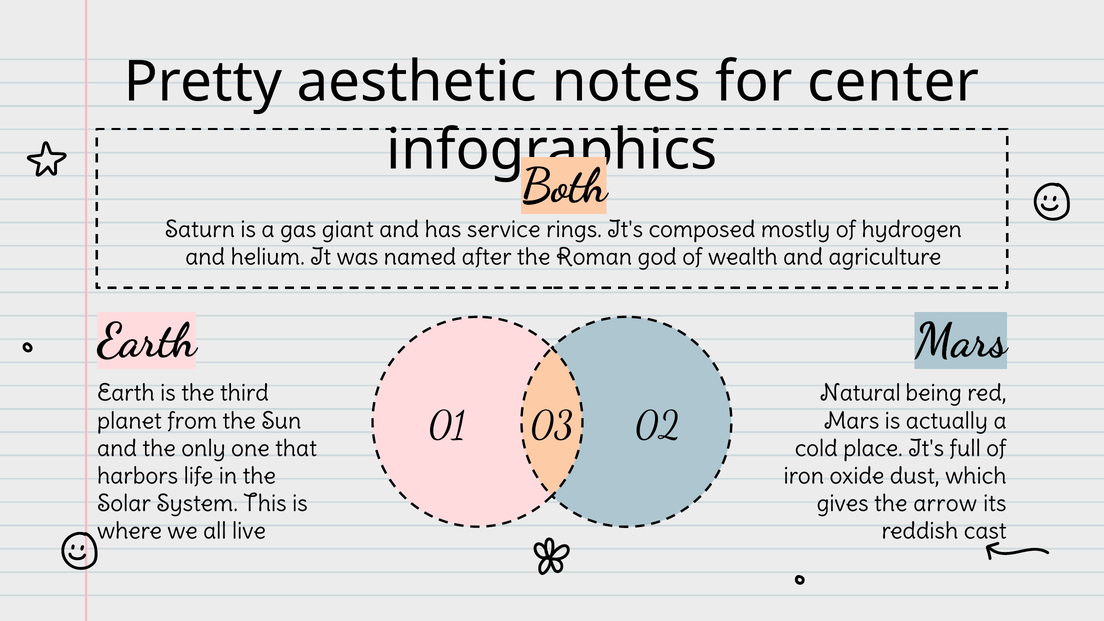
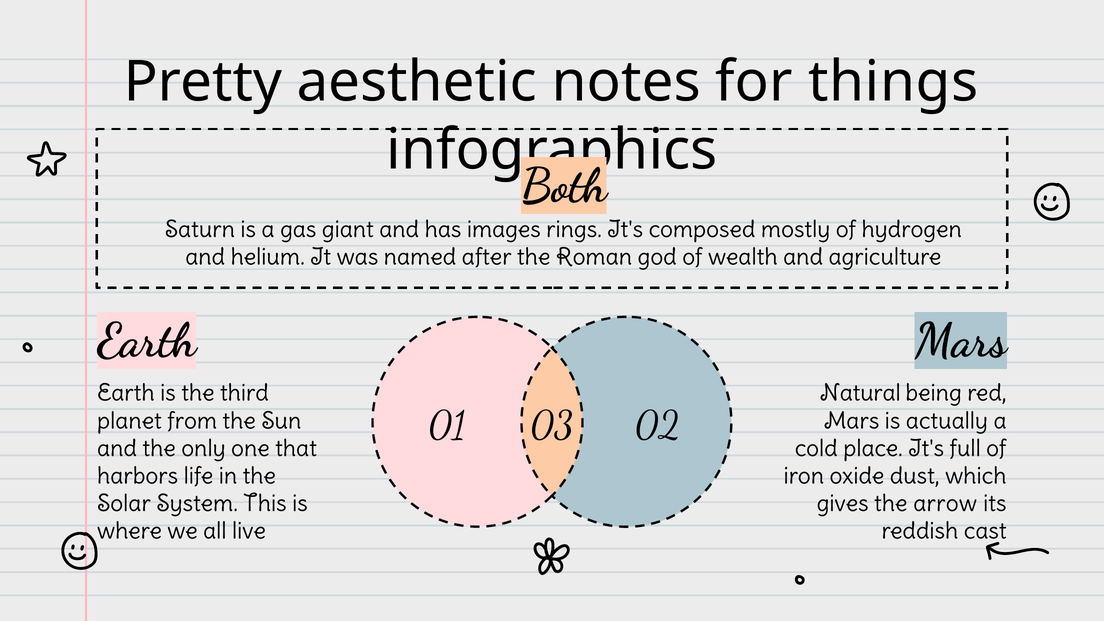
center: center -> things (893, 82)
service: service -> images (504, 230)
